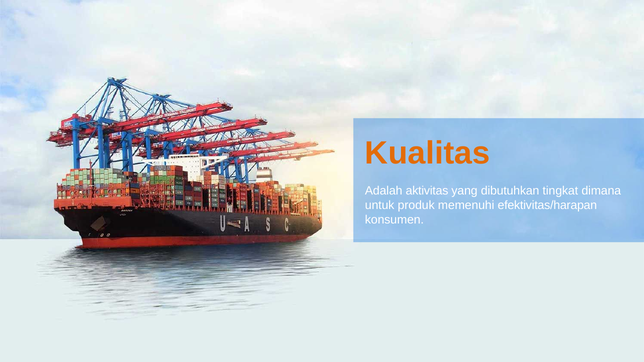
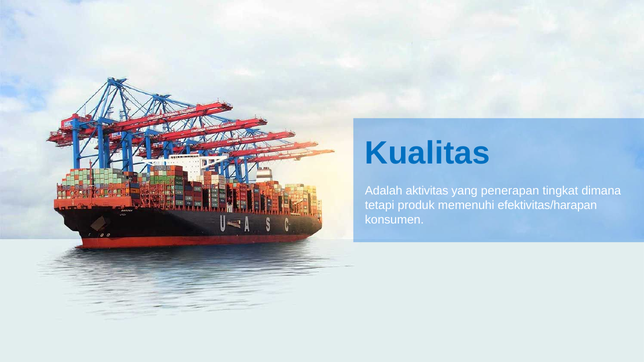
Kualitas colour: orange -> blue (427, 153)
dibutuhkan: dibutuhkan -> penerapan (510, 191)
untuk: untuk -> tetapi (380, 205)
